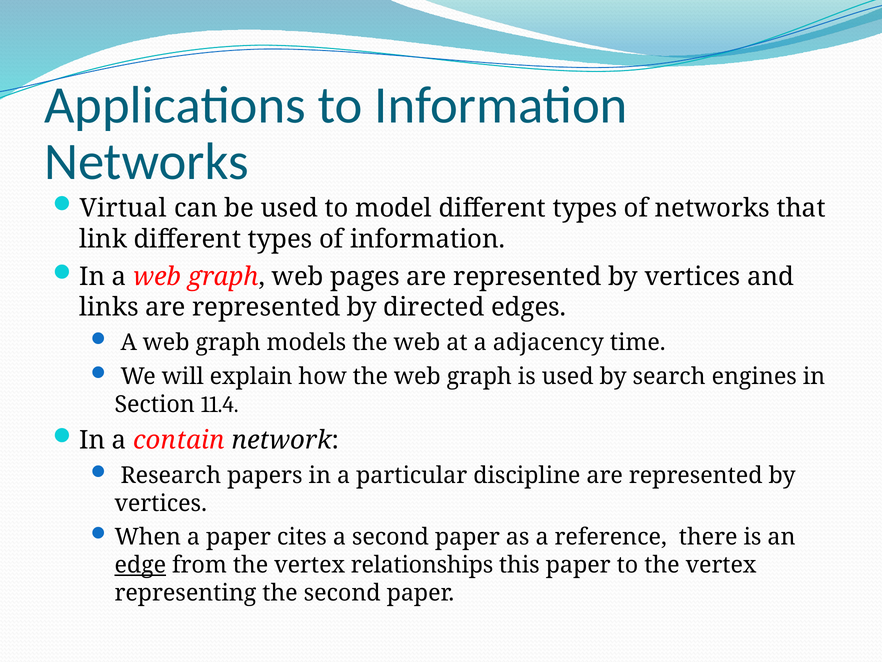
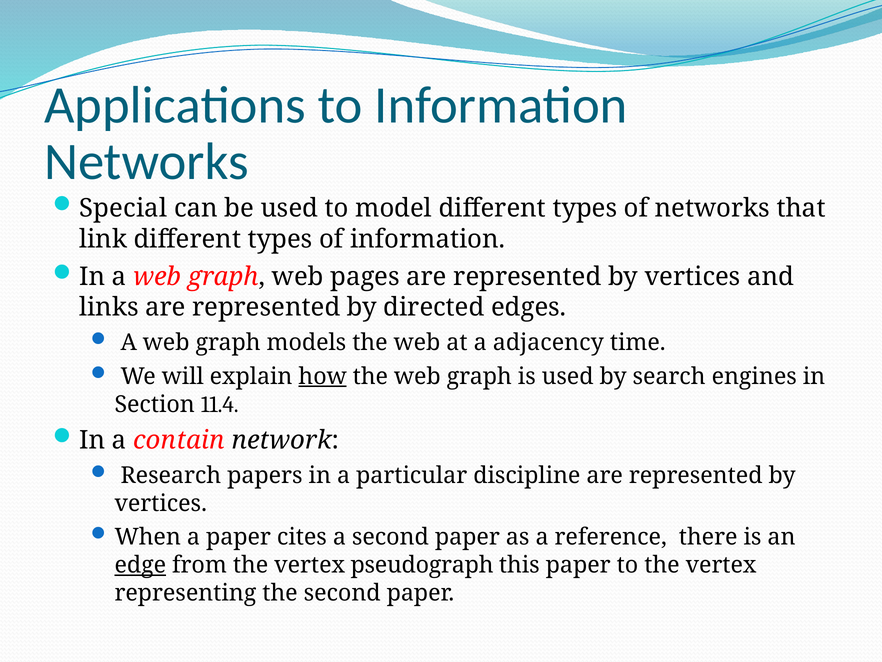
Virtual: Virtual -> Special (123, 208)
how underline: none -> present (323, 376)
relationships: relationships -> pseudograph (422, 565)
